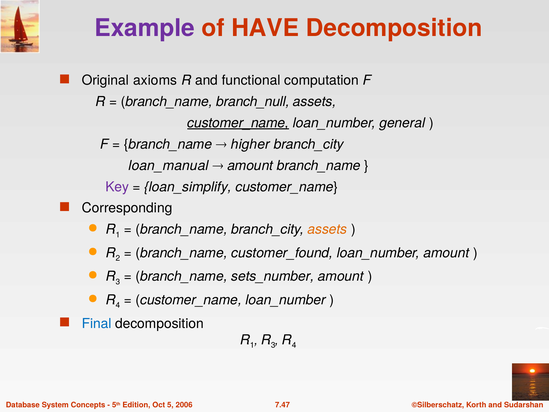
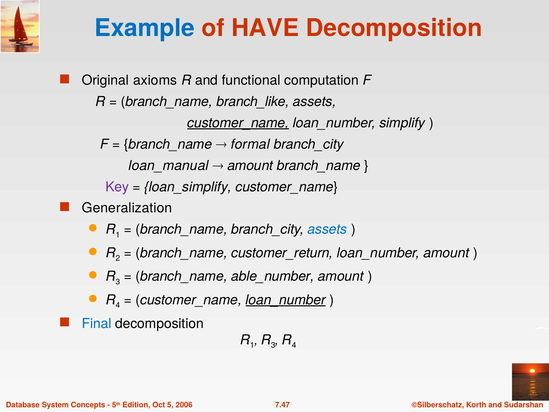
Example colour: purple -> blue (145, 28)
branch_null: branch_null -> branch_like (253, 102)
general: general -> simplify (402, 123)
higher: higher -> formal (250, 144)
Corresponding: Corresponding -> Generalization (127, 208)
assets colour: orange -> blue (327, 229)
customer_found: customer_found -> customer_return (282, 253)
sets_number: sets_number -> able_number (273, 276)
loan_number underline: none -> present (286, 300)
